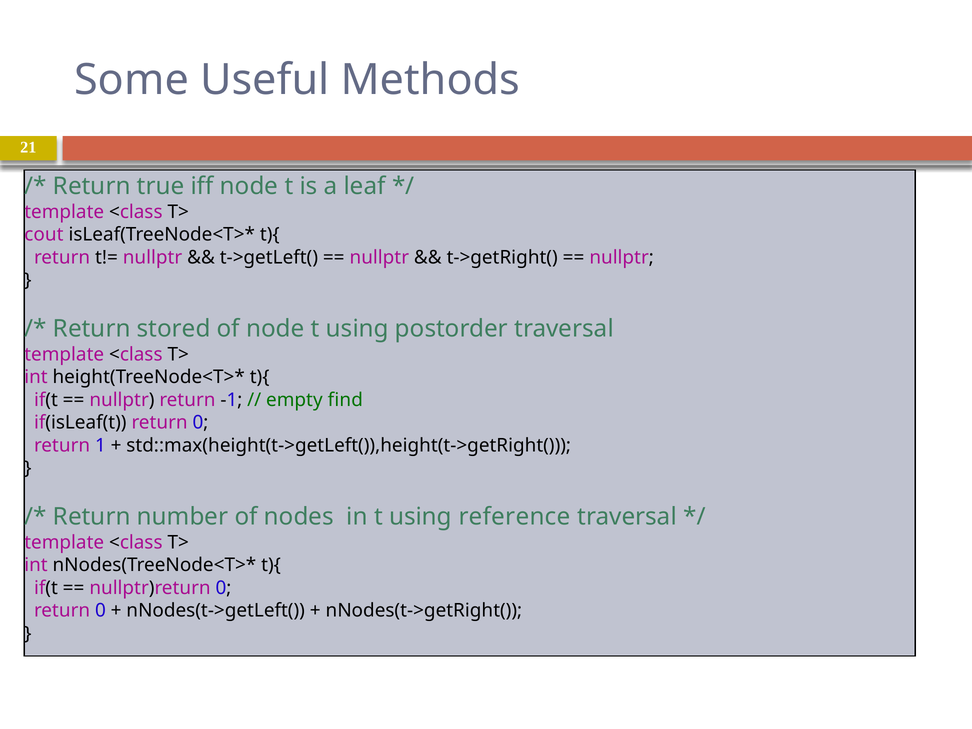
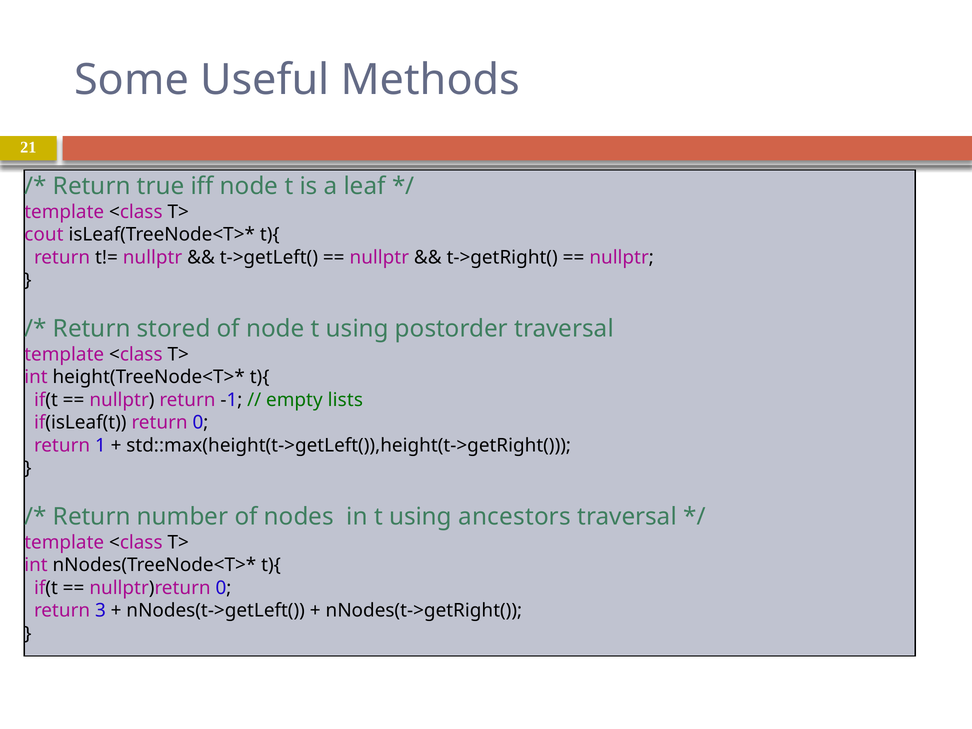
find: find -> lists (345, 400)
reference: reference -> ancestors (515, 517)
0: 0 -> 3 (101, 611)
